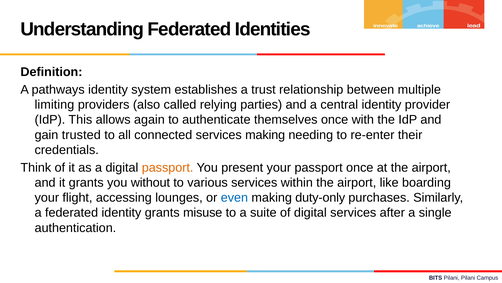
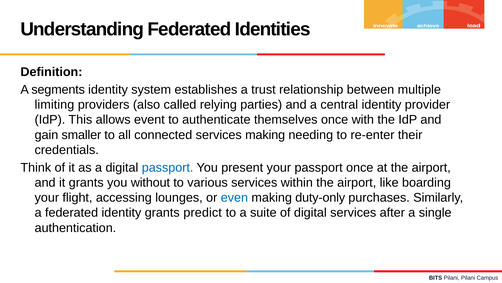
pathways: pathways -> segments (58, 89)
again: again -> event (149, 119)
trusted: trusted -> smaller (81, 135)
passport colour: orange -> blue (168, 167)
misuse: misuse -> predict (203, 212)
